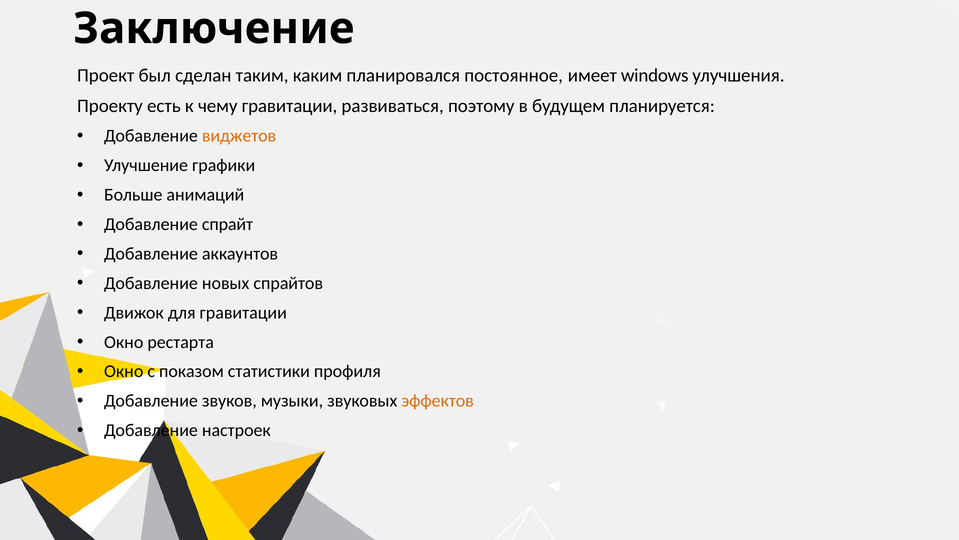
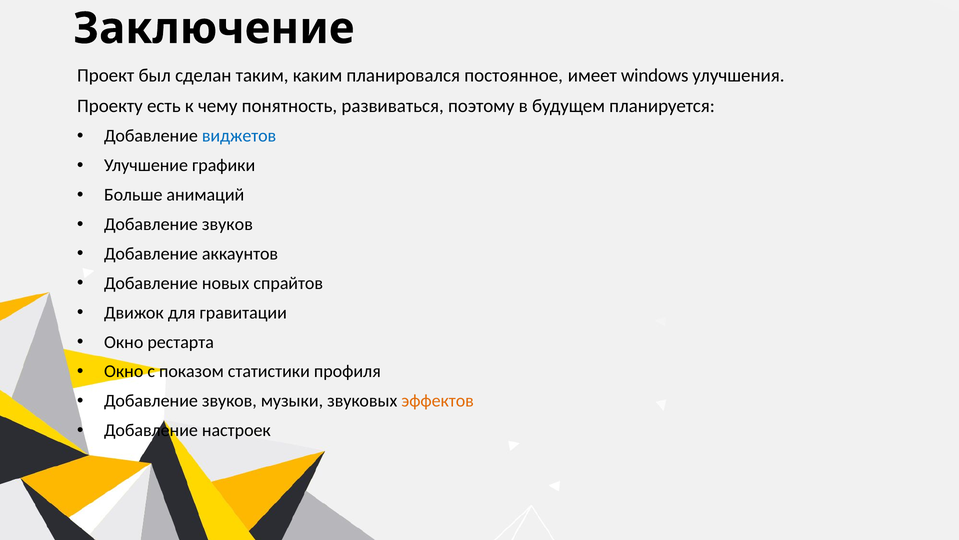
чему гравитации: гравитации -> понятность (289, 106)
виджетов colour: orange -> blue (239, 136)
спрайт: спрайт -> звуков (227, 224)
